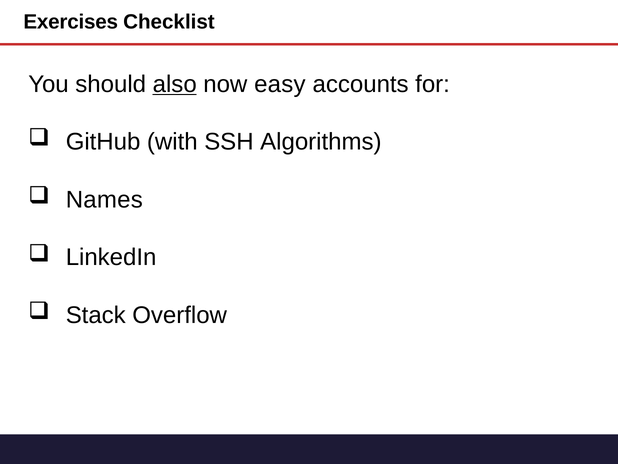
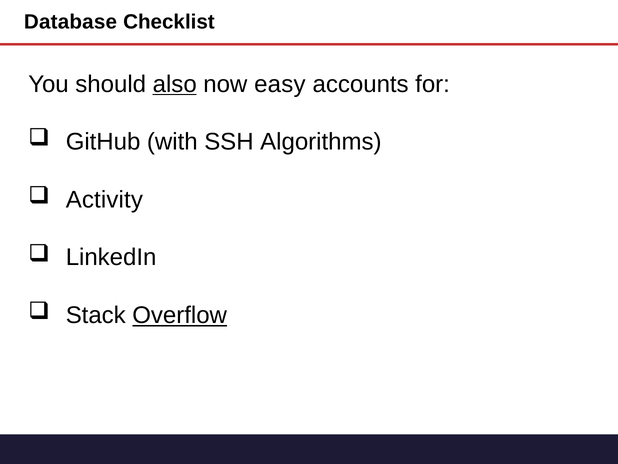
Exercises: Exercises -> Database (70, 22)
Names: Names -> Activity (104, 199)
Overflow underline: none -> present (180, 315)
